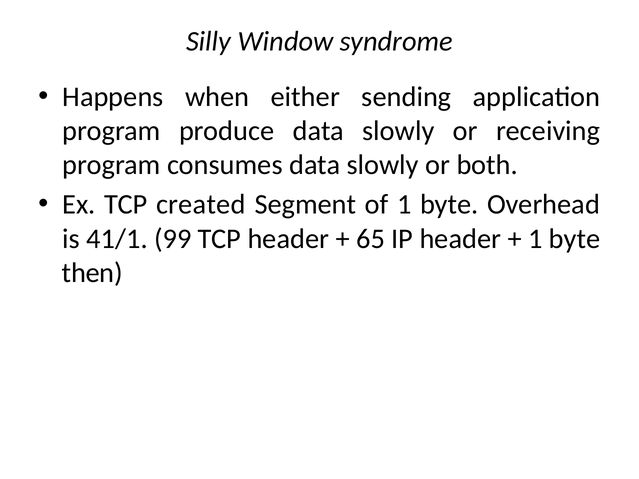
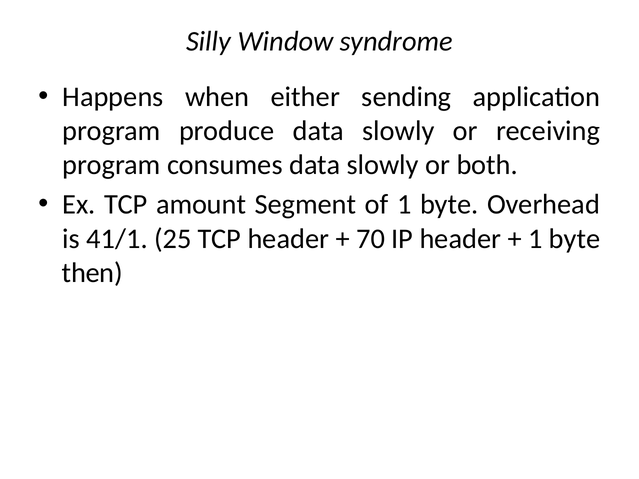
created: created -> amount (201, 205)
99: 99 -> 25 (173, 239)
65: 65 -> 70 (371, 239)
